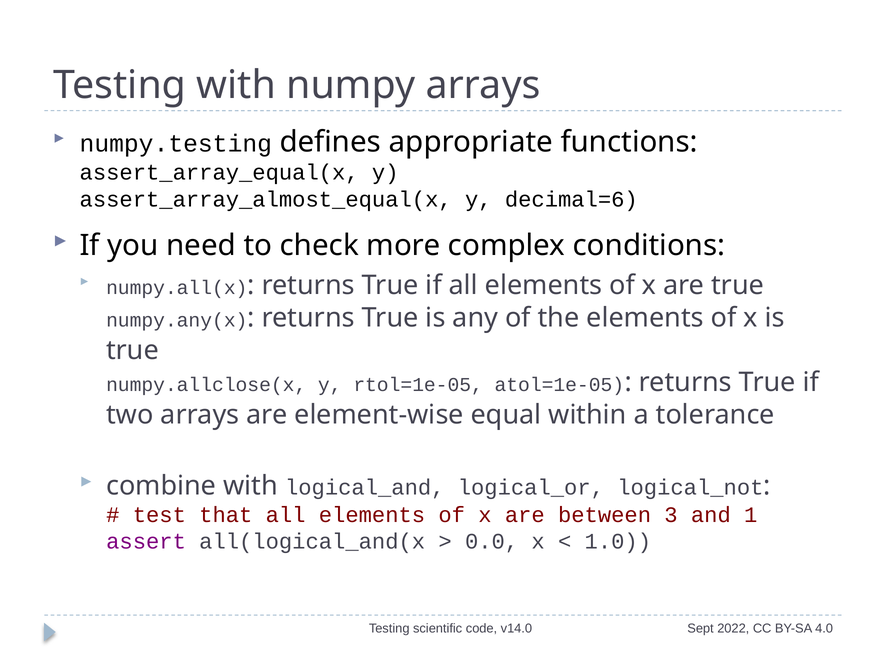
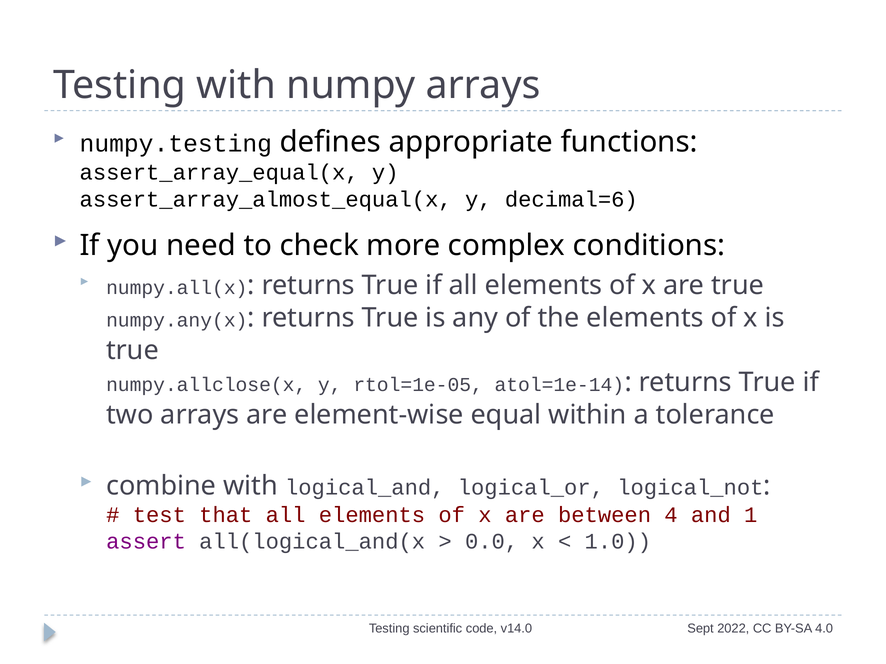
atol=1e-05: atol=1e-05 -> atol=1e-14 (559, 385)
3: 3 -> 4 (671, 516)
